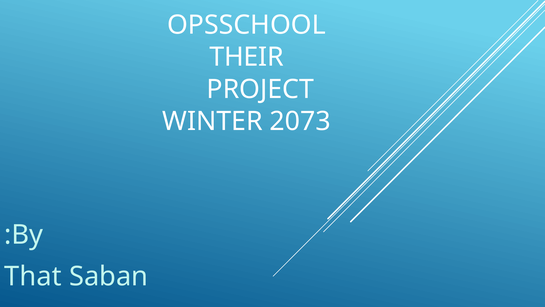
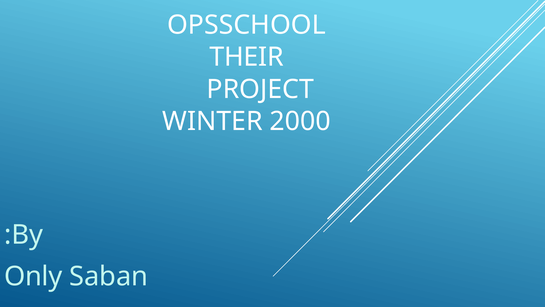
2073: 2073 -> 2000 (300, 121)
That: That -> Only (33, 276)
